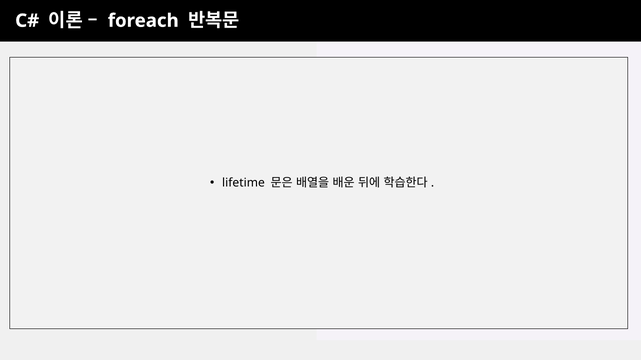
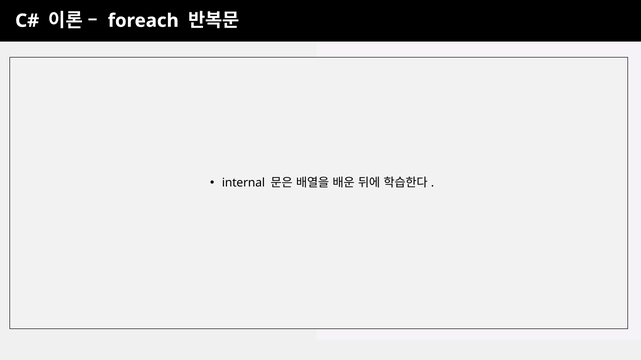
lifetime: lifetime -> internal (243, 183)
